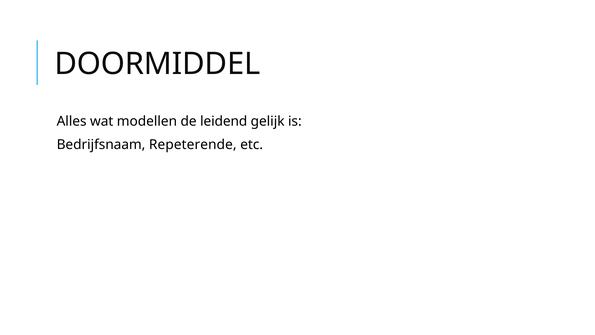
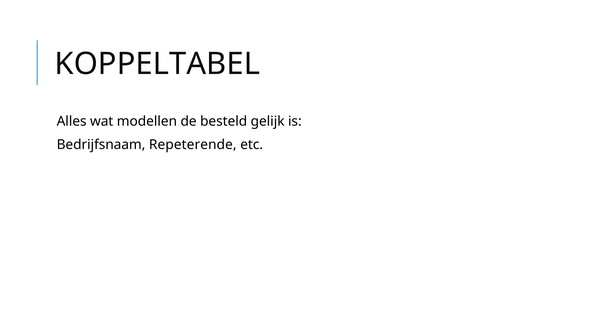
DOORMIDDEL: DOORMIDDEL -> KOPPELTABEL (157, 64)
leidend: leidend -> besteld (224, 121)
